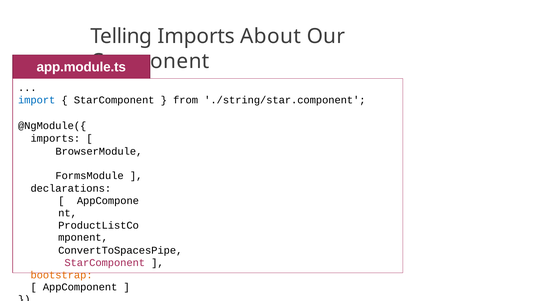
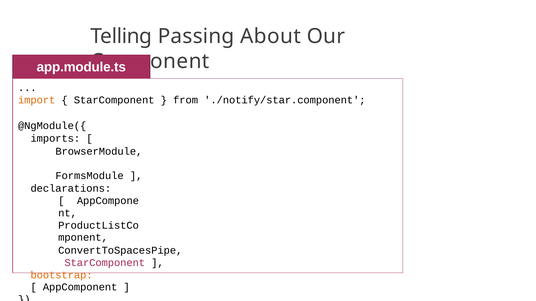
Telling Imports: Imports -> Passing (196, 36)
import colour: blue -> orange (37, 100)
./string/star.component: ./string/star.component -> ./notify/star.component (285, 100)
